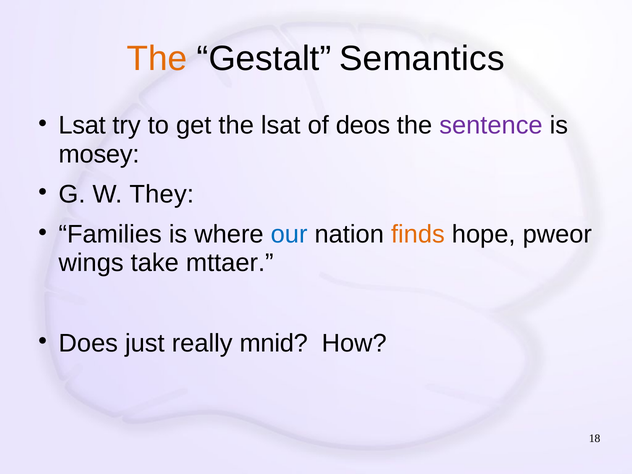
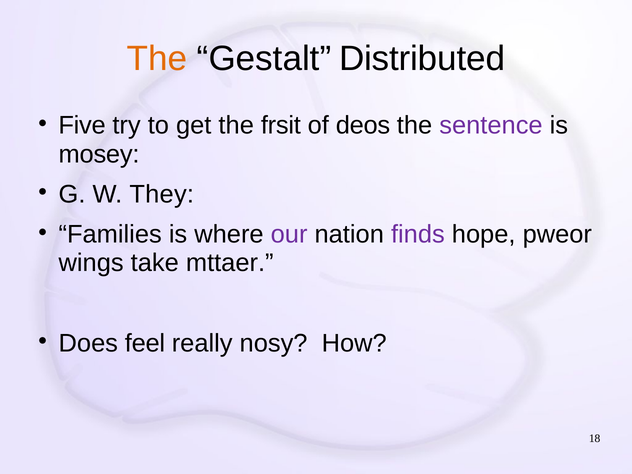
Semantics: Semantics -> Distributed (422, 59)
Lsat: Lsat -> Five (82, 126)
the lsat: lsat -> frsit (281, 126)
our colour: blue -> purple (289, 234)
finds colour: orange -> purple (418, 234)
just: just -> feel (145, 343)
mnid: mnid -> nosy (274, 343)
